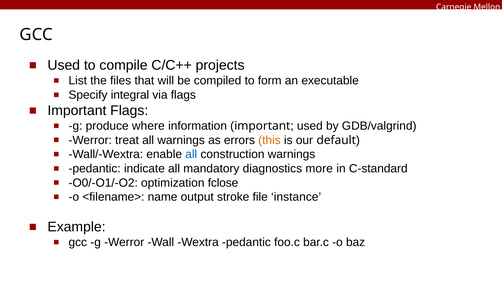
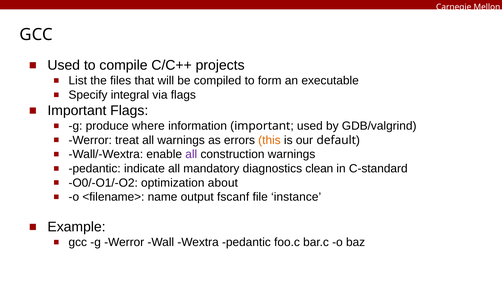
all colour: blue -> purple (191, 155)
more: more -> clean (319, 169)
fclose: fclose -> about (223, 183)
stroke: stroke -> fscanf (233, 197)
